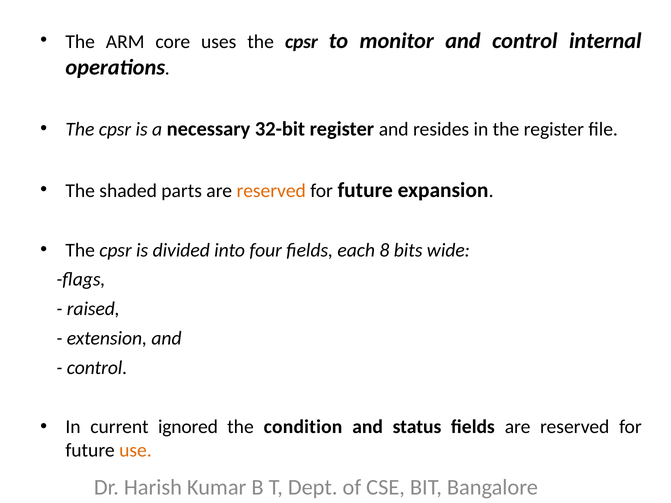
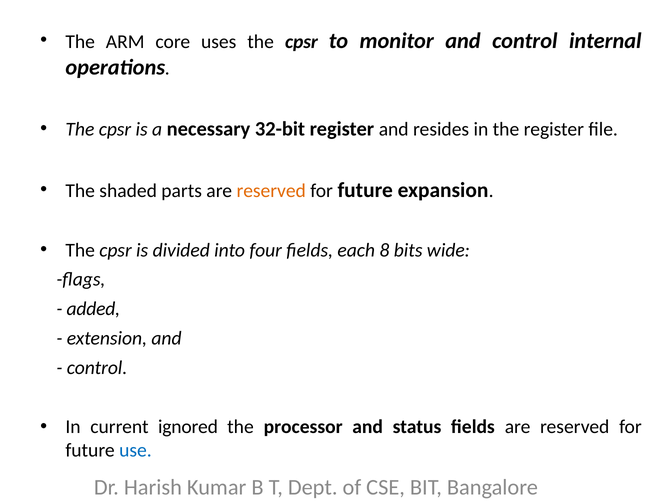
raised: raised -> added (93, 309)
condition: condition -> processor (303, 427)
use colour: orange -> blue (135, 451)
